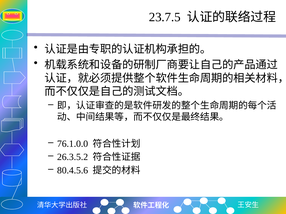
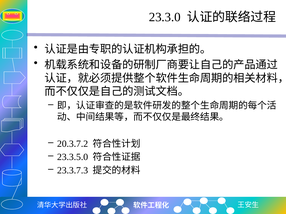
23.7.5: 23.7.5 -> 23.3.0 (165, 17)
76.1.0.0: 76.1.0.0 -> 20.3.7.2 (73, 144)
26.3.5.2: 26.3.5.2 -> 23.3.5.0 (73, 157)
80.4.5.6: 80.4.5.6 -> 23.3.7.3 (73, 171)
